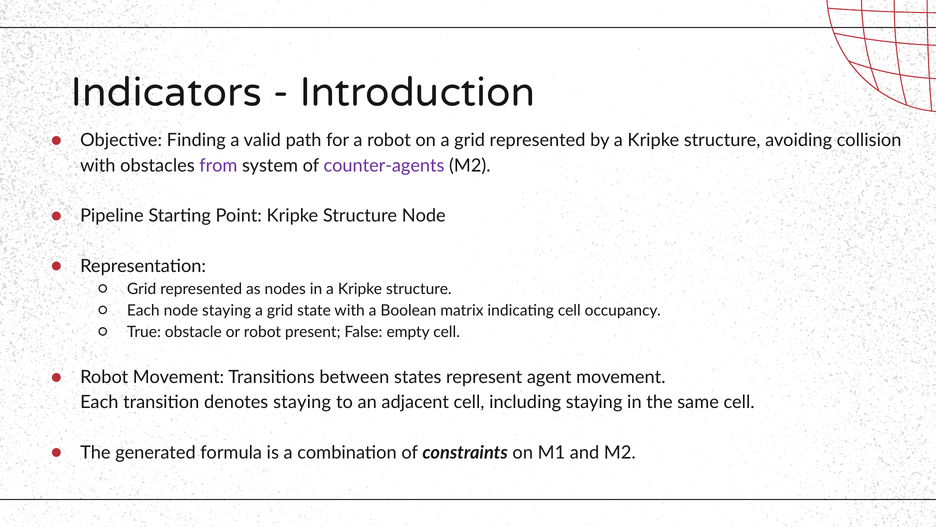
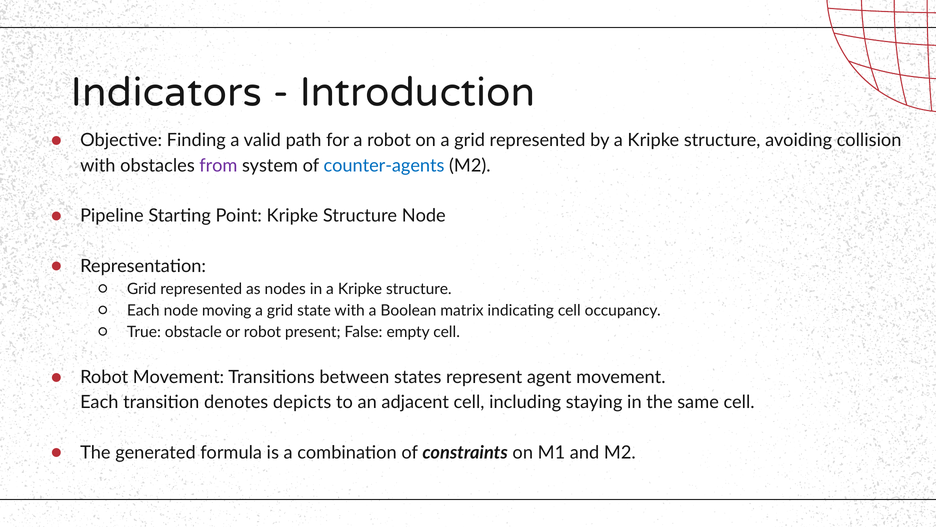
counter-agents colour: purple -> blue (384, 165)
node staying: staying -> moving (227, 310)
denotes staying: staying -> depicts (302, 402)
